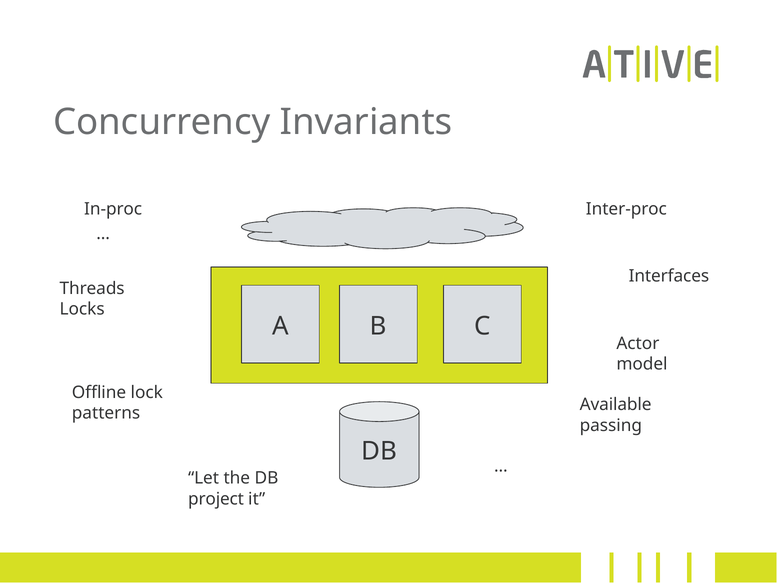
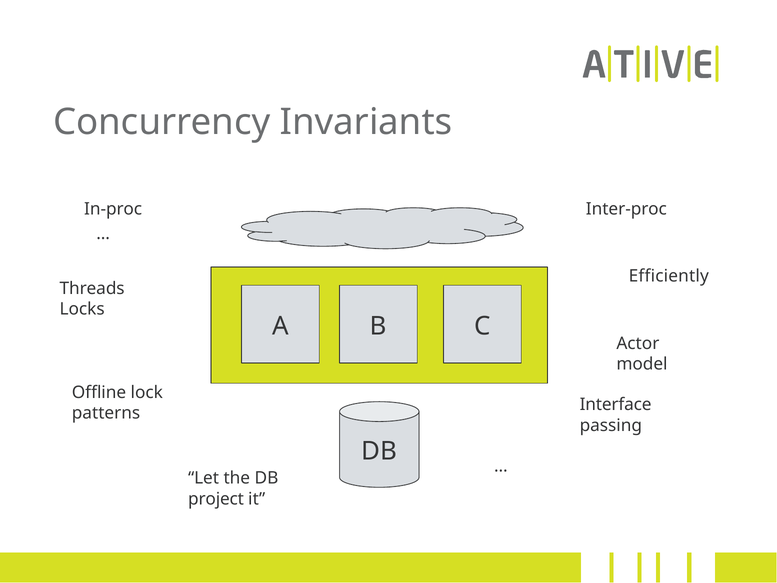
Interfaces: Interfaces -> Efficiently (669, 276)
Available: Available -> Interface (616, 405)
